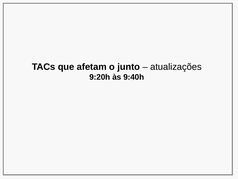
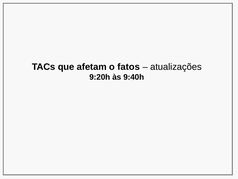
junto: junto -> fatos (129, 67)
